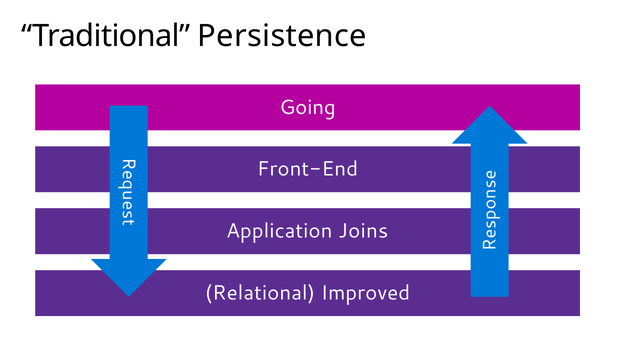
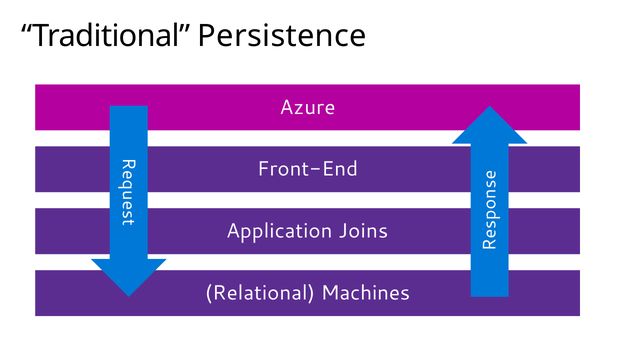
Going: Going -> Azure (307, 107)
Improved: Improved -> Machines (365, 293)
